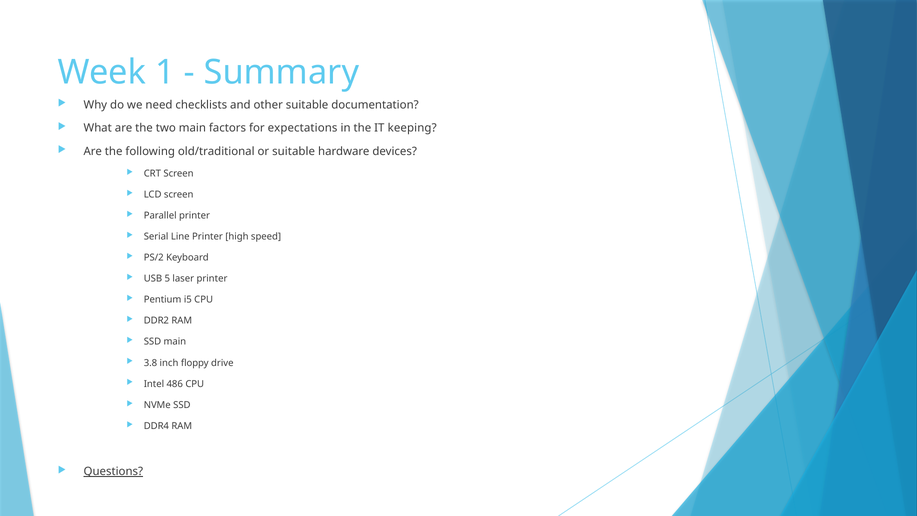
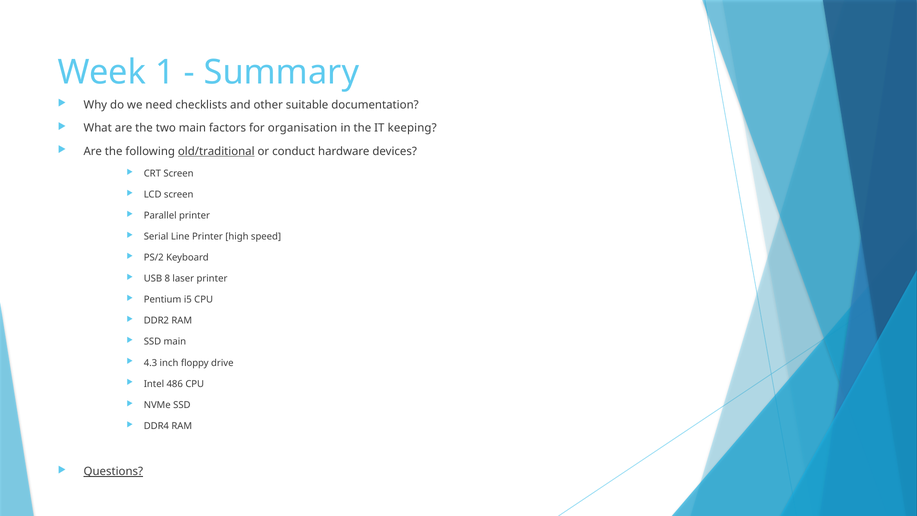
expectations: expectations -> organisation (303, 128)
old/traditional underline: none -> present (216, 151)
or suitable: suitable -> conduct (294, 151)
5: 5 -> 8 (167, 279)
3.8: 3.8 -> 4.3 (150, 363)
